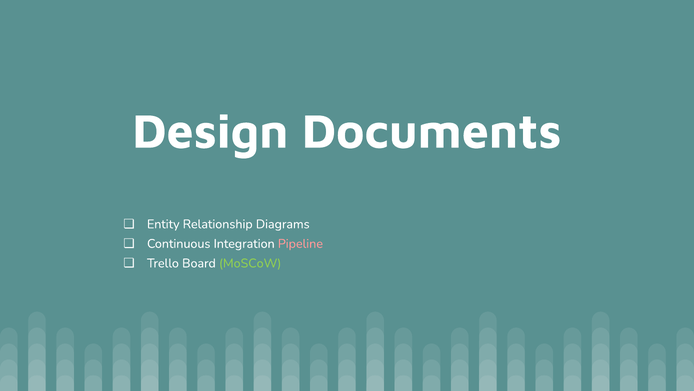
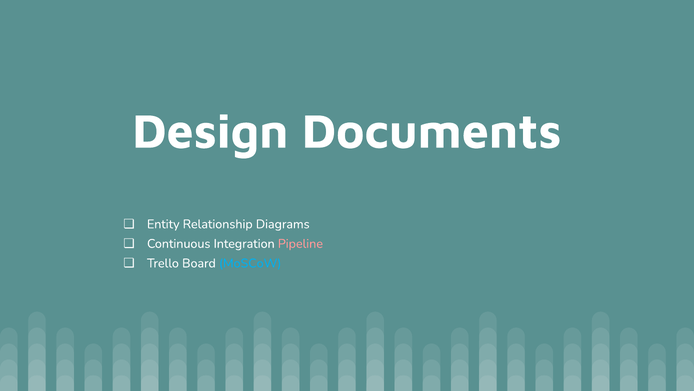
MoSCoW colour: light green -> light blue (250, 263)
